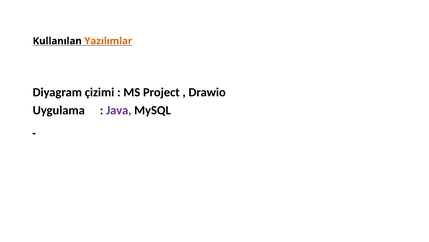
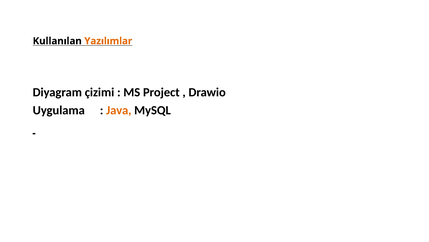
Java colour: purple -> orange (119, 110)
